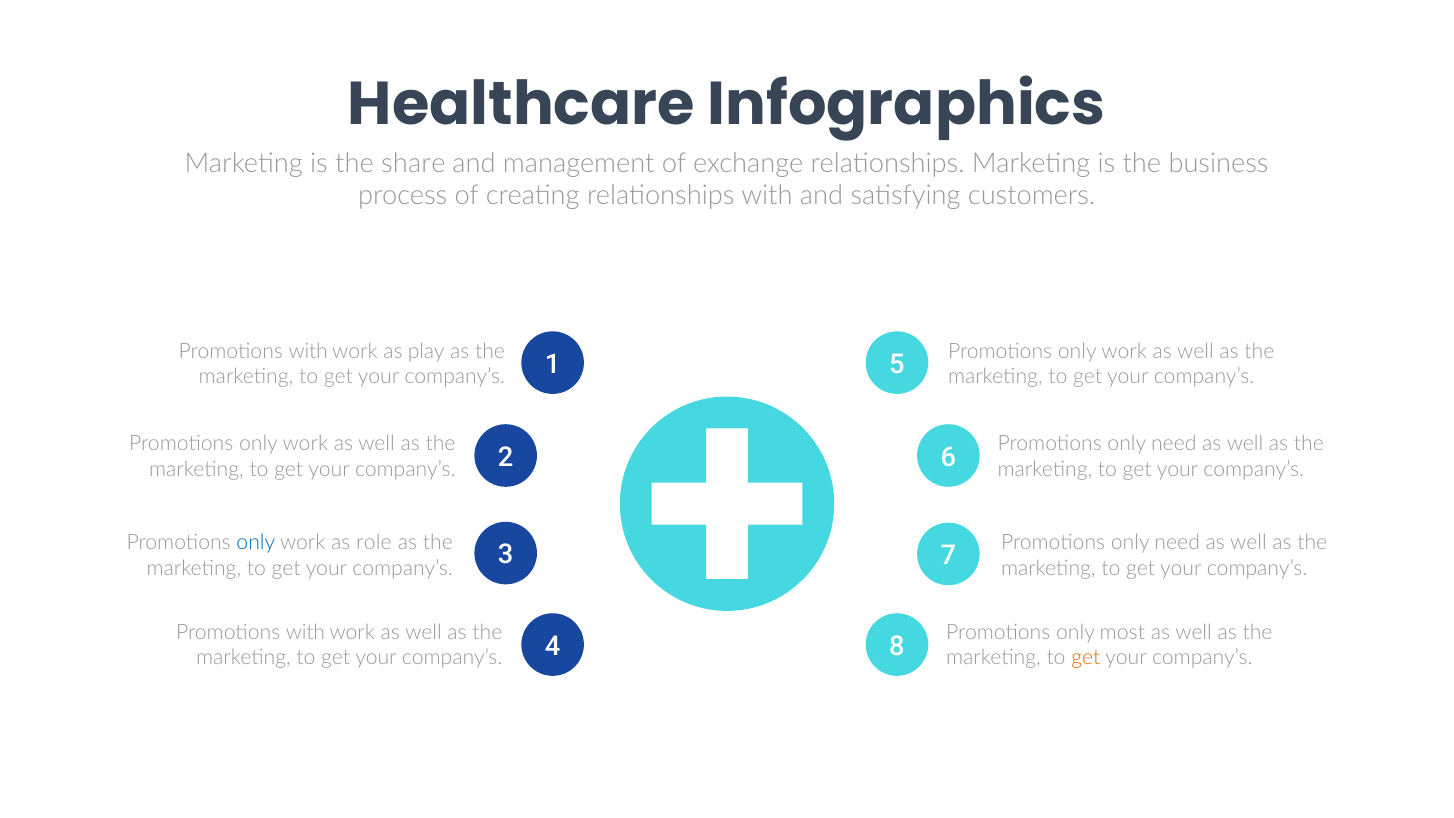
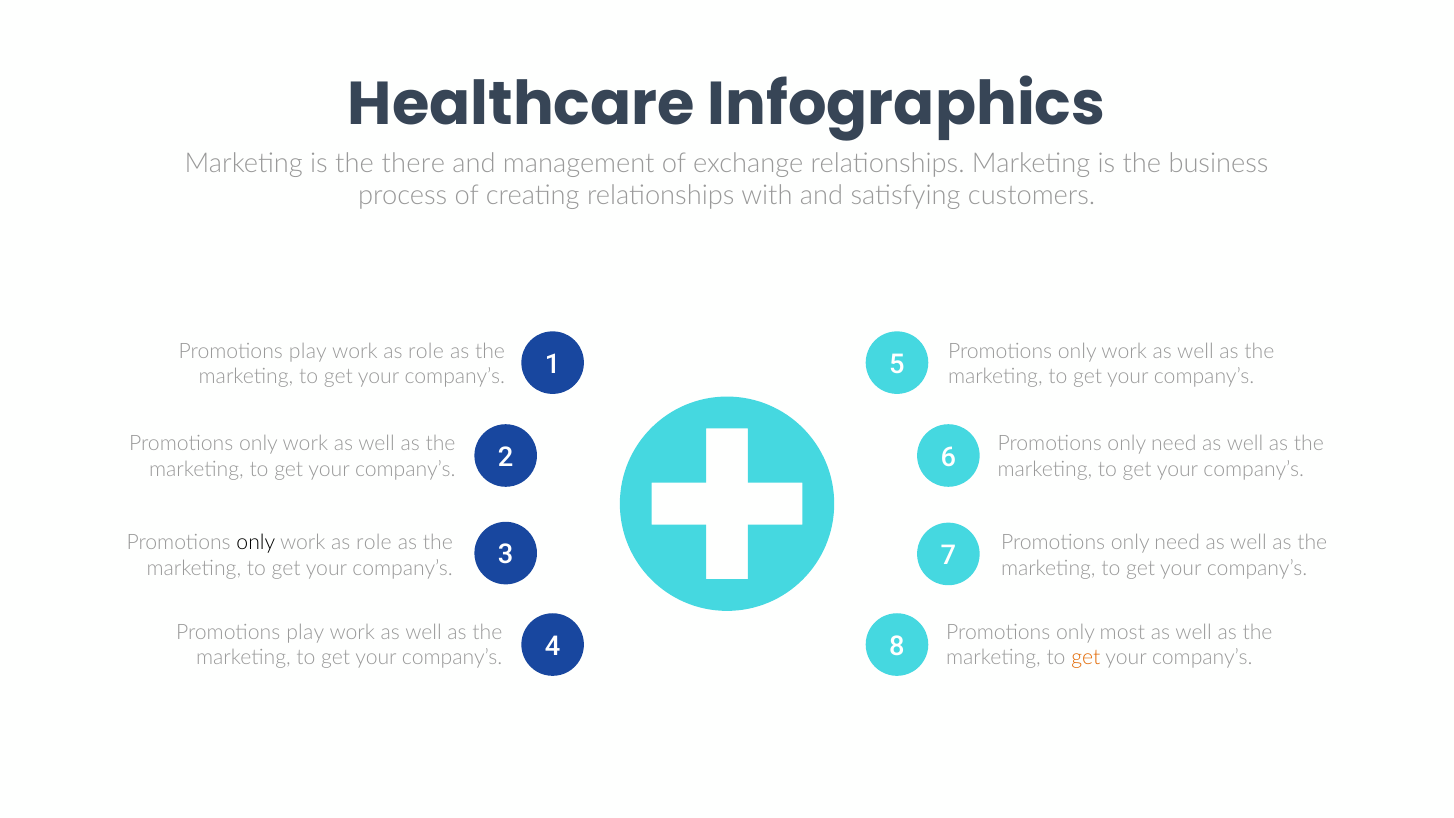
share: share -> there (413, 163)
with: with -> play (308, 351)
play: play -> role (426, 351)
only colour: blue -> black (256, 543)
with: with -> play (305, 632)
